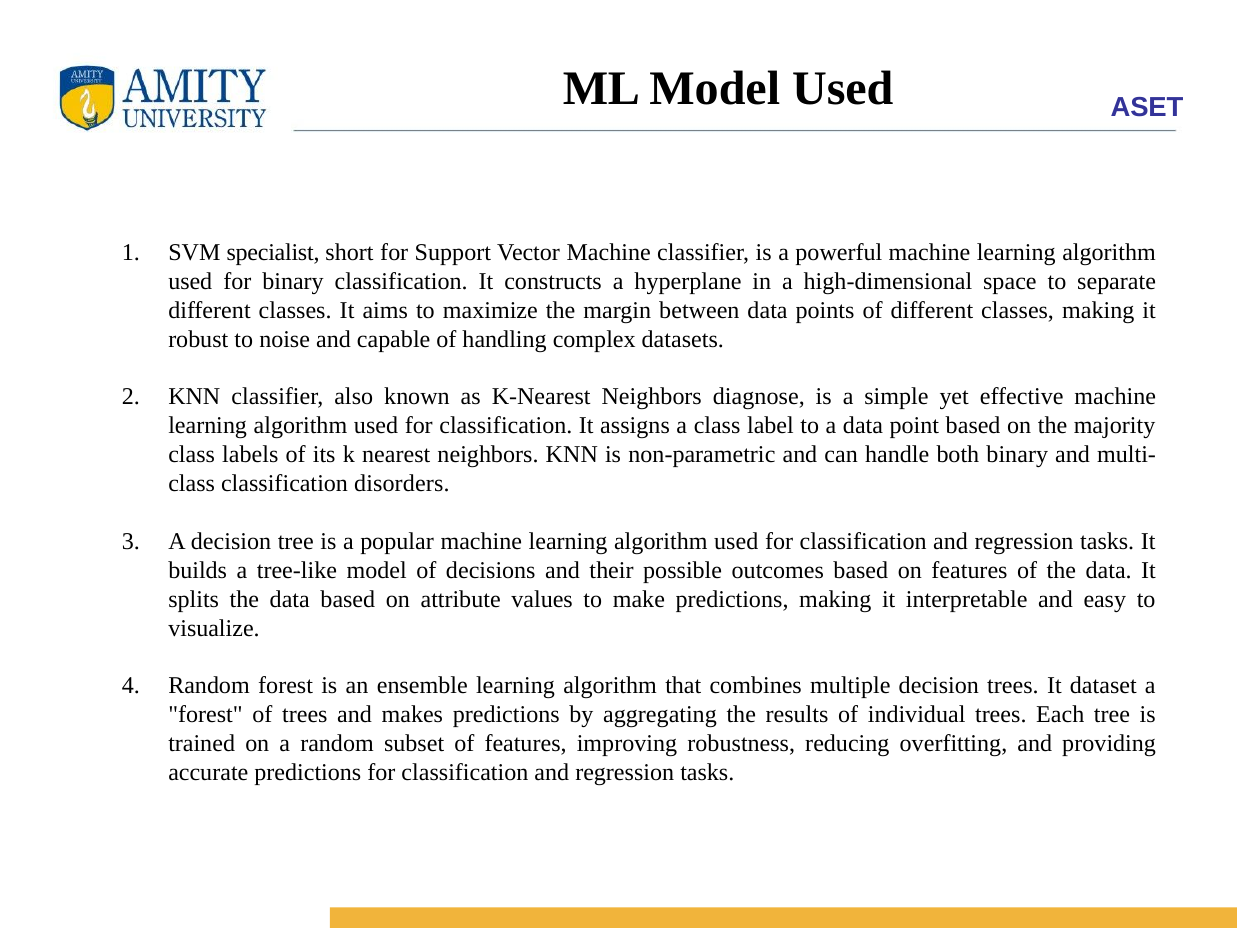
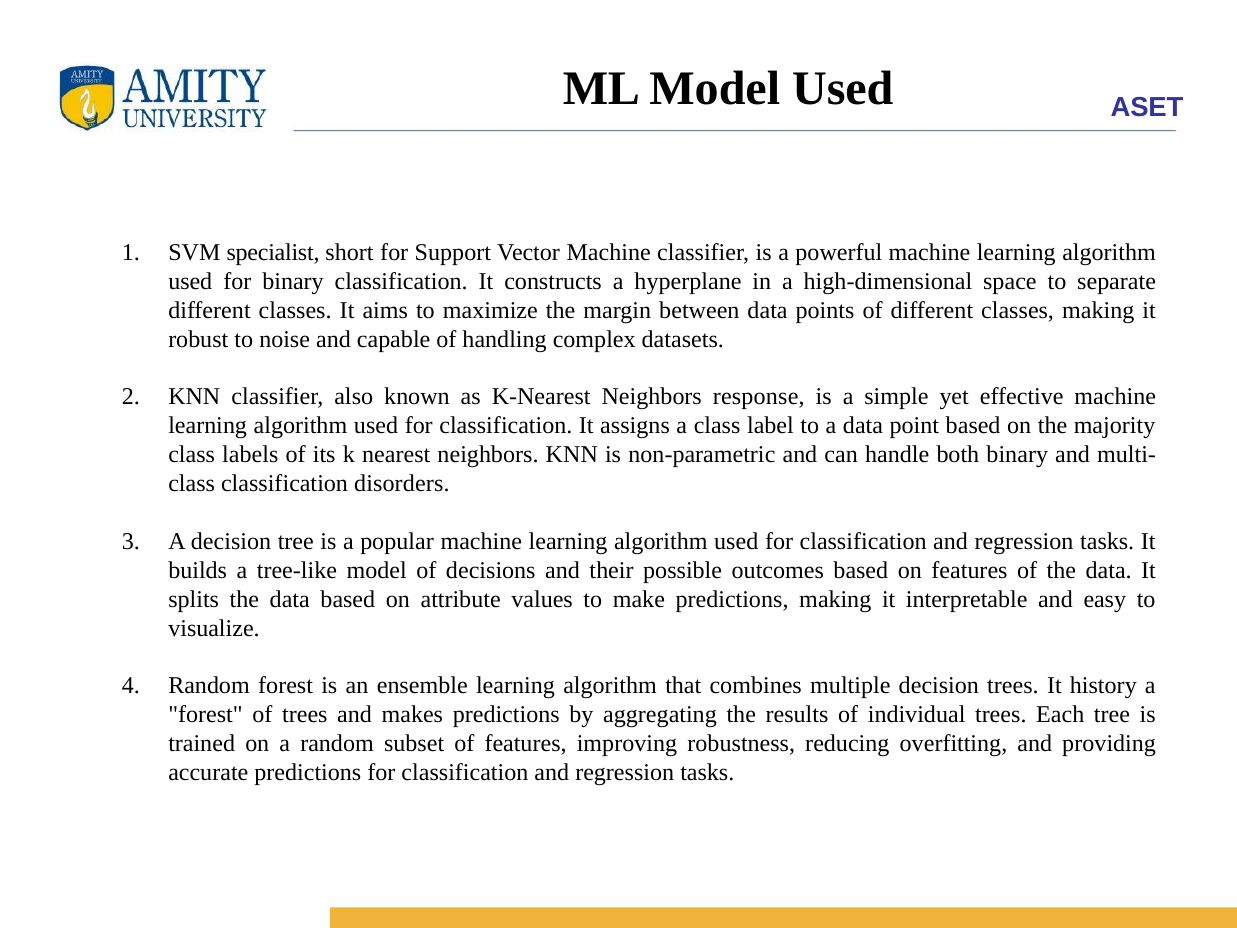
diagnose: diagnose -> response (759, 397)
dataset: dataset -> history (1103, 686)
